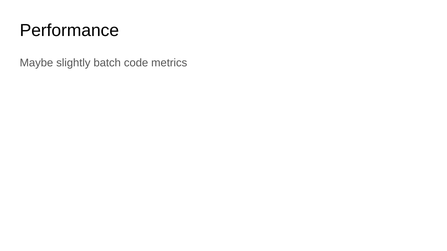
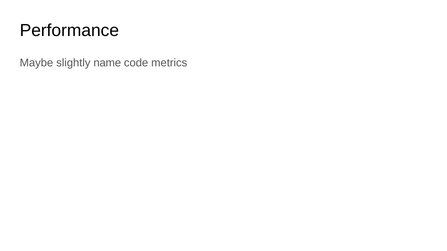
batch: batch -> name (107, 63)
